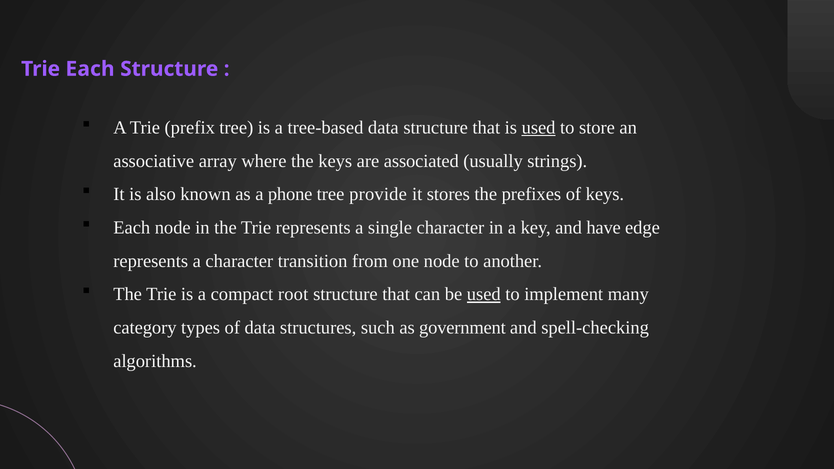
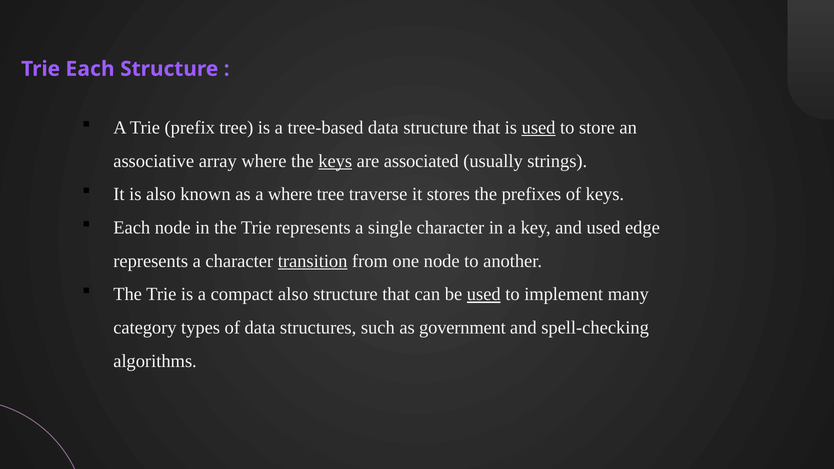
keys underline: none -> present (335, 161)
a phone: phone -> where (290, 194)
provide: provide -> traverse (378, 194)
and have: have -> used (604, 228)
transition underline: none -> present (313, 261)
compact root: root -> also (293, 294)
